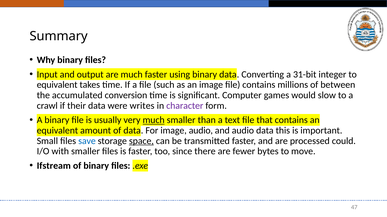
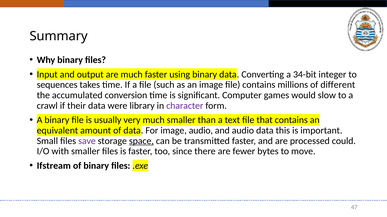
31-bit: 31-bit -> 34-bit (305, 75)
equivalent: equivalent -> sequences (57, 85)
between: between -> different (338, 85)
writes: writes -> library (142, 106)
much underline: present -> none (154, 120)
save colour: blue -> purple (87, 141)
